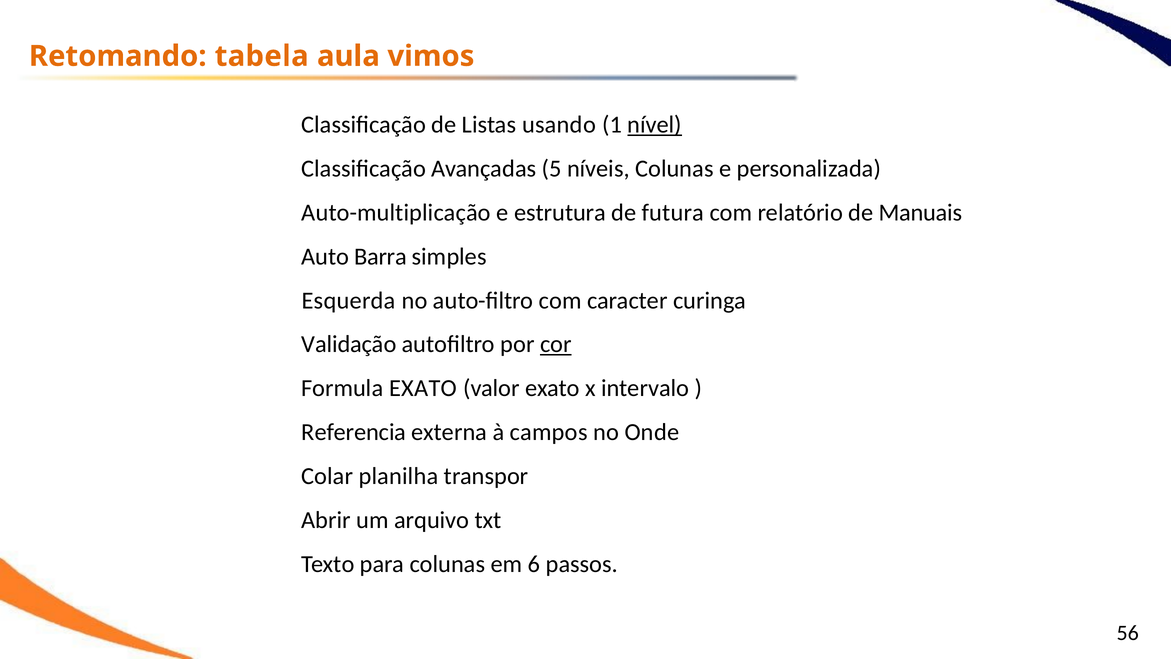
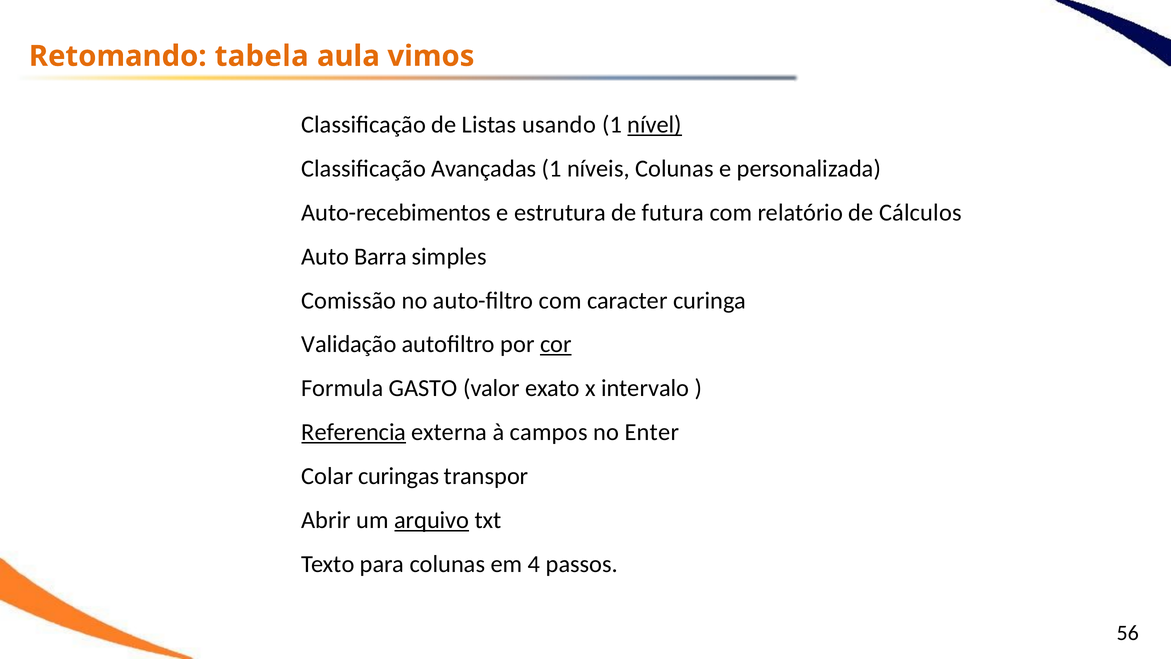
Avançadas 5: 5 -> 1 (552, 169)
Auto-multiplicação: Auto-multiplicação -> Auto-recebimentos (396, 213)
Manuais: Manuais -> Cálculos (920, 213)
Esquerda: Esquerda -> Comissão (349, 300)
Formula EXATO: EXATO -> GASTO (423, 388)
Referencia underline: none -> present (354, 432)
Onde: Onde -> Enter (652, 432)
planilha: planilha -> curingas (399, 476)
arquivo underline: none -> present (432, 520)
6: 6 -> 4 (534, 564)
